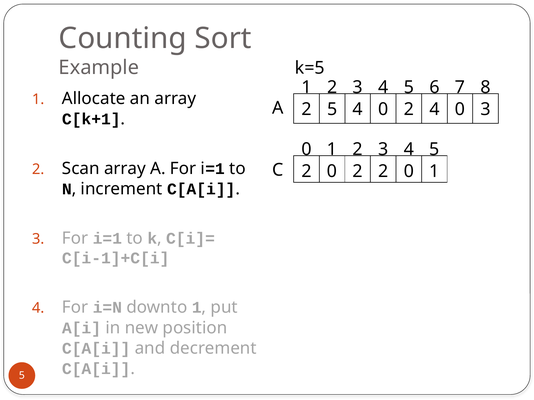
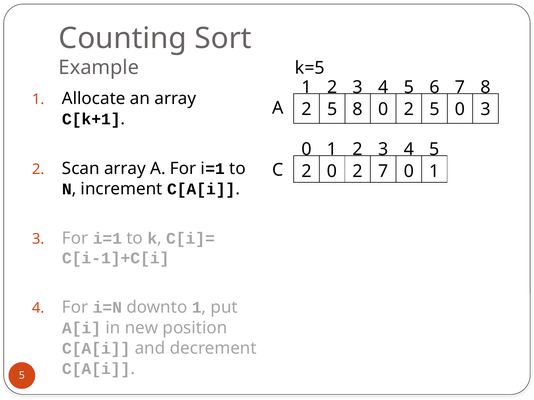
5 4: 4 -> 8 (358, 110)
0 2 4: 4 -> 5 (434, 110)
2 2: 2 -> 7 (383, 172)
